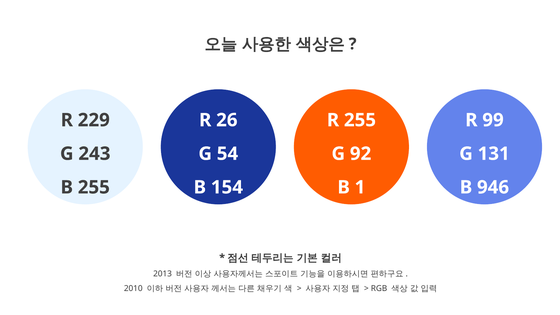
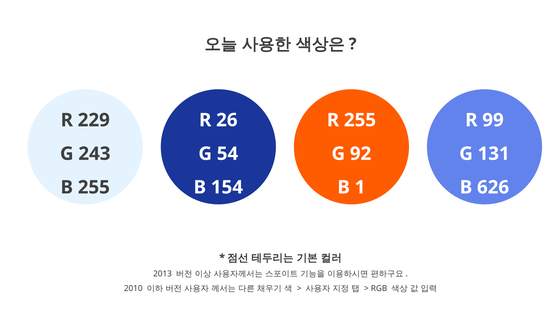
946: 946 -> 626 (493, 187)
